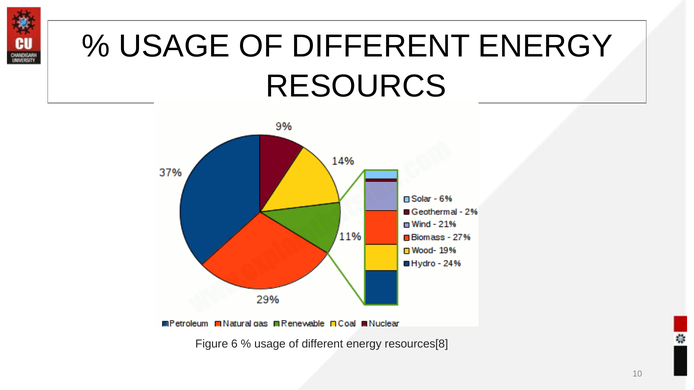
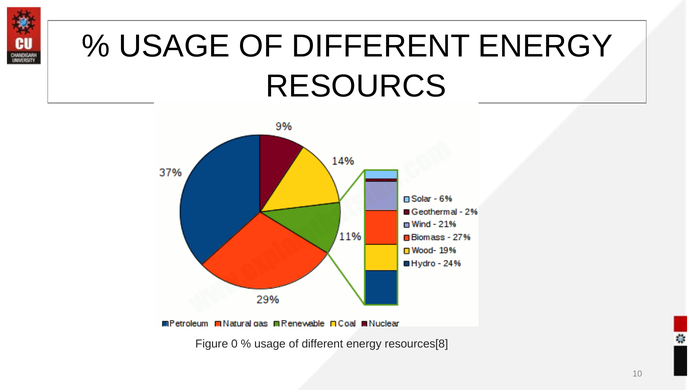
6: 6 -> 0 (234, 344)
